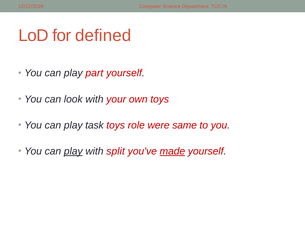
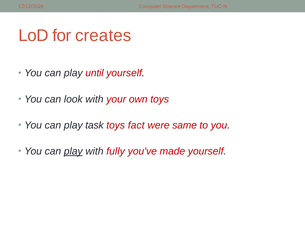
defined: defined -> creates (103, 35)
part: part -> until (94, 73)
role: role -> fact (136, 125)
split: split -> fully (116, 151)
made underline: present -> none (172, 151)
